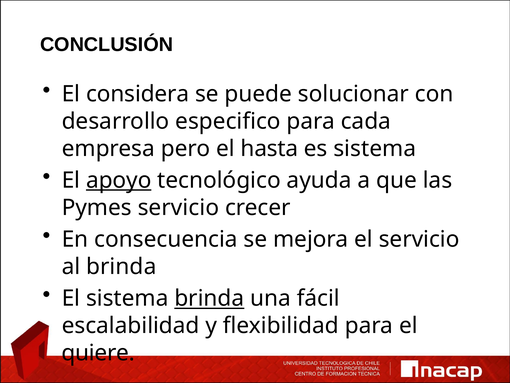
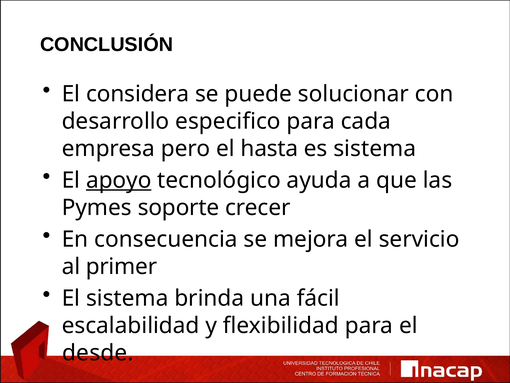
Pymes servicio: servicio -> soporte (179, 207)
al brinda: brinda -> primer (121, 266)
brinda underline: present -> none (209, 298)
quiere: quiere -> desde (98, 352)
